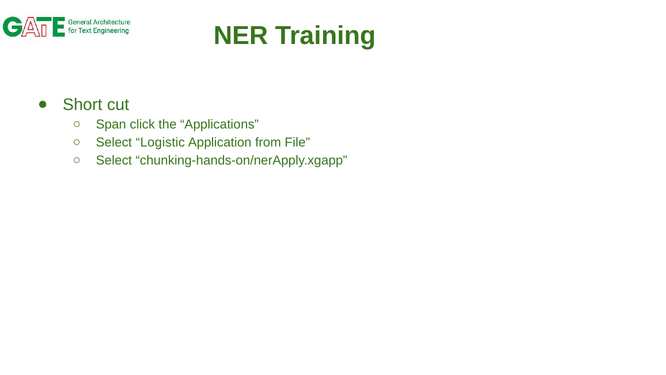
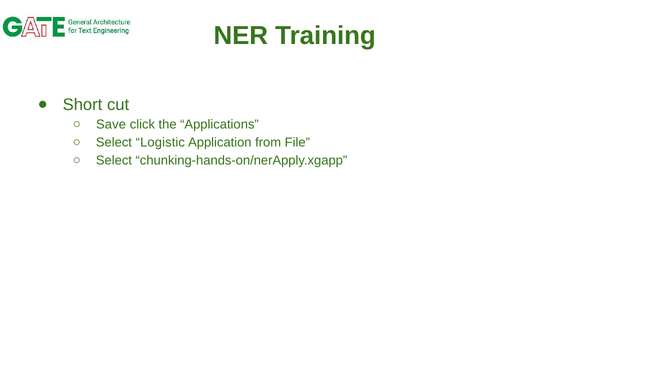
Span: Span -> Save (111, 125)
